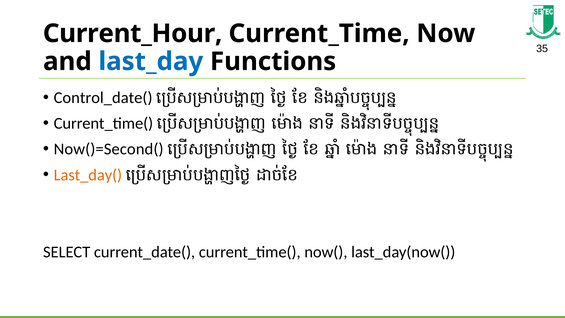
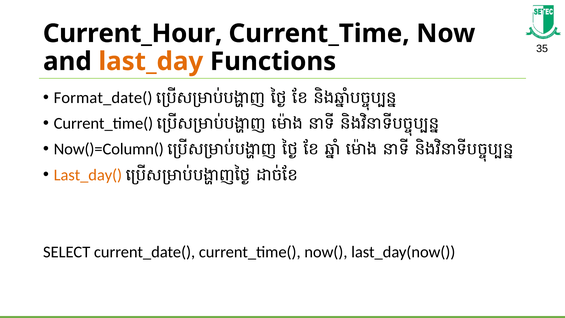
last_day colour: blue -> orange (151, 61)
Control_date(: Control_date( -> Format_date( (103, 98)
Now()=Second(: Now()=Second( -> Now()=Column( (109, 149)
